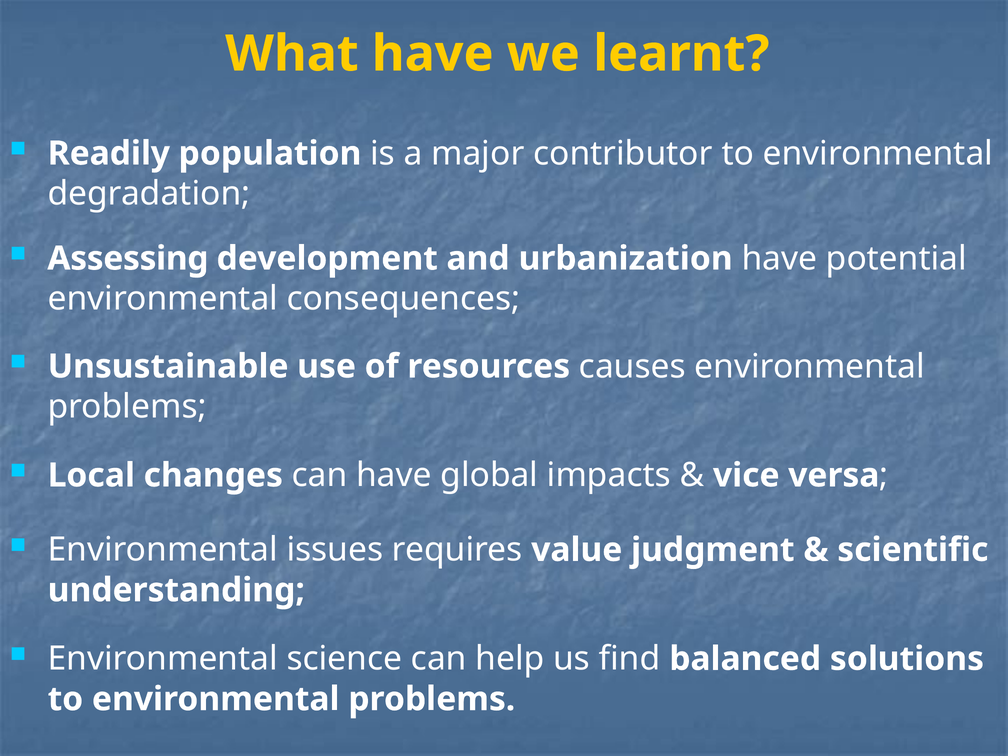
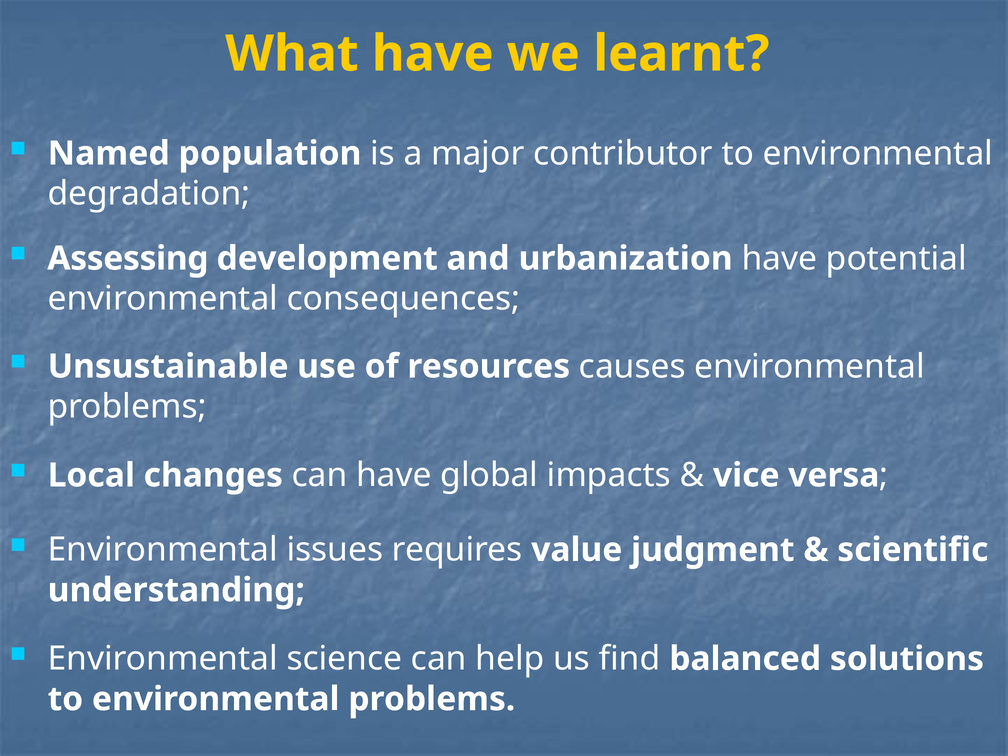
Readily: Readily -> Named (109, 153)
